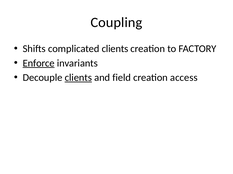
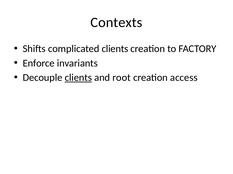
Coupling: Coupling -> Contexts (116, 23)
Enforce underline: present -> none (39, 63)
field: field -> root (122, 78)
